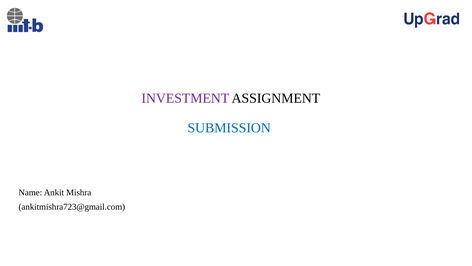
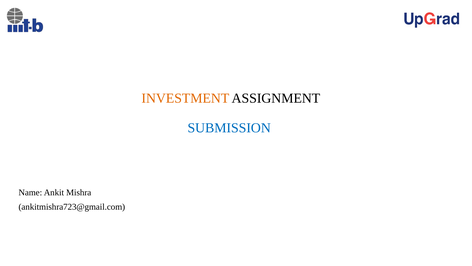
INVESTMENT colour: purple -> orange (185, 98)
